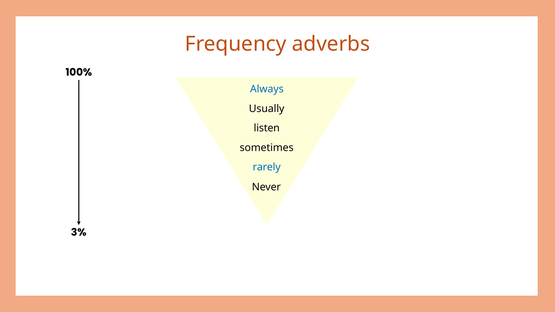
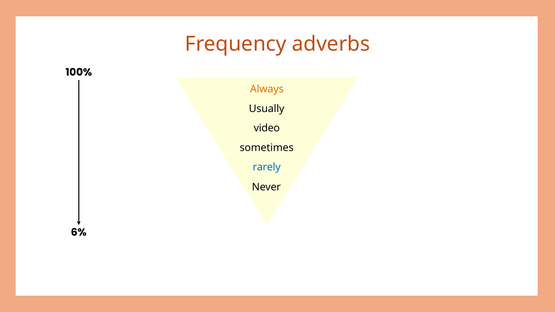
Always colour: blue -> orange (267, 89)
listen: listen -> video (267, 128)
3%: 3% -> 6% (79, 233)
